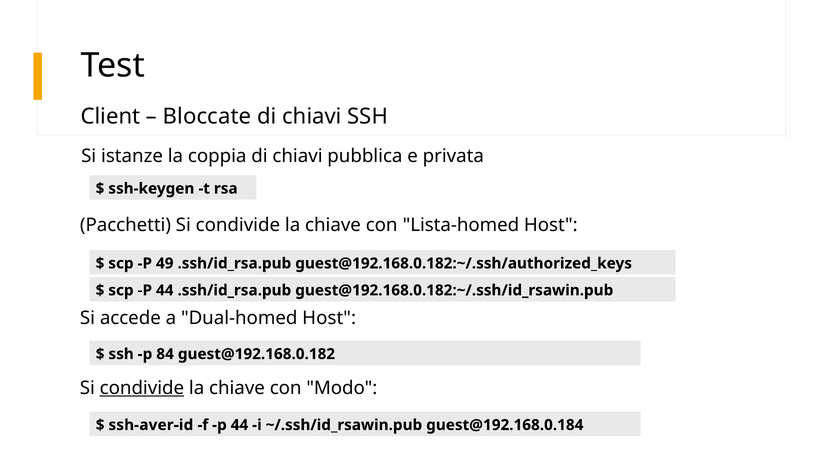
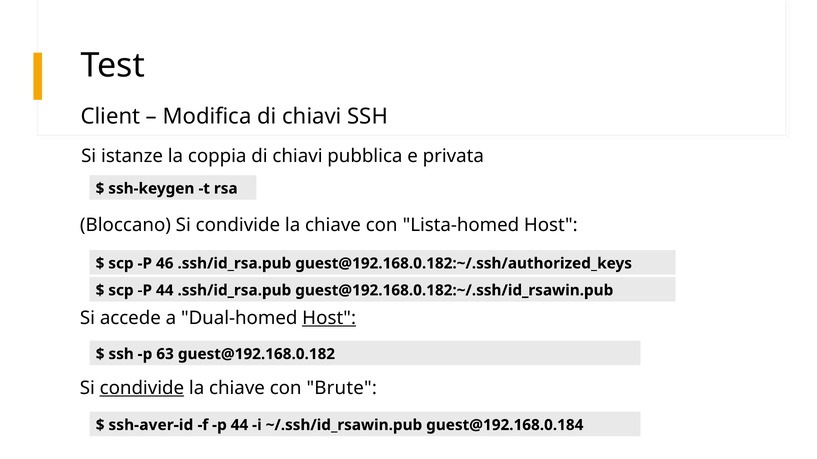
Bloccate: Bloccate -> Modifica (207, 116)
Pacchetti: Pacchetti -> Bloccano (125, 225)
49: 49 -> 46 (165, 264)
Host underline: none -> present (329, 318)
84: 84 -> 63 (165, 354)
Modo: Modo -> Brute (342, 388)
